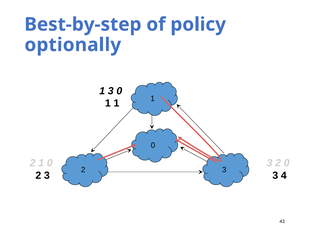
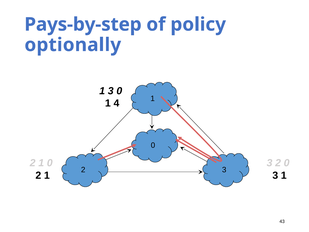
Best-by-step: Best-by-step -> Pays-by-step (83, 24)
1 1: 1 -> 4 (116, 103)
3: 3 -> 1 (47, 175)
3 4: 4 -> 1 (284, 175)
